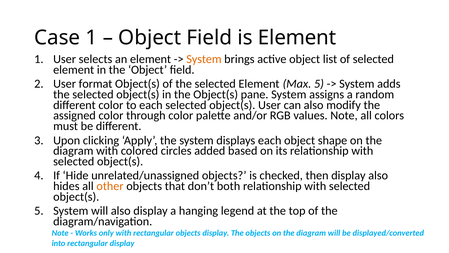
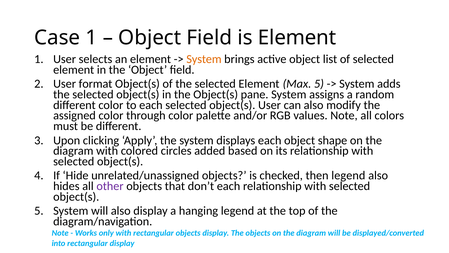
then display: display -> legend (348, 175)
other colour: orange -> purple (110, 186)
don’t both: both -> each (229, 186)
